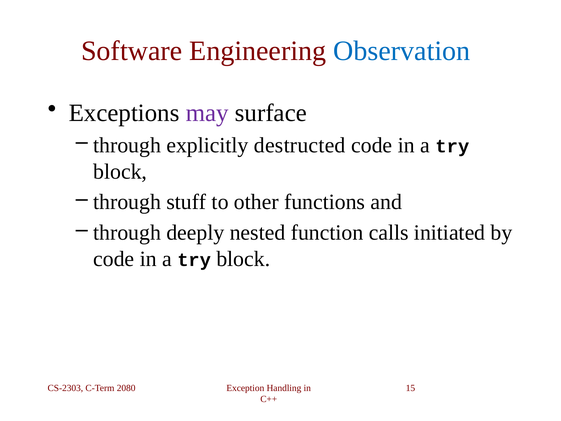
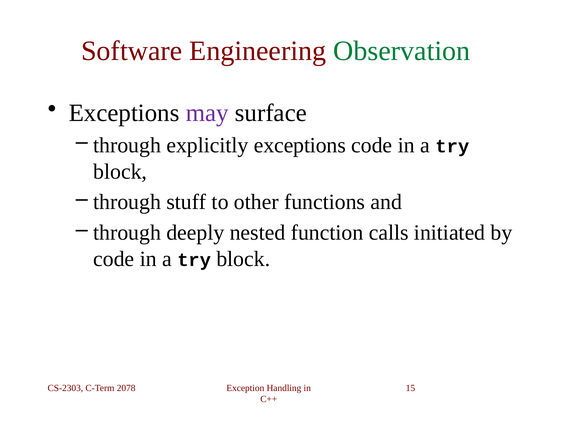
Observation colour: blue -> green (402, 51)
explicitly destructed: destructed -> exceptions (300, 145)
2080: 2080 -> 2078 (126, 388)
